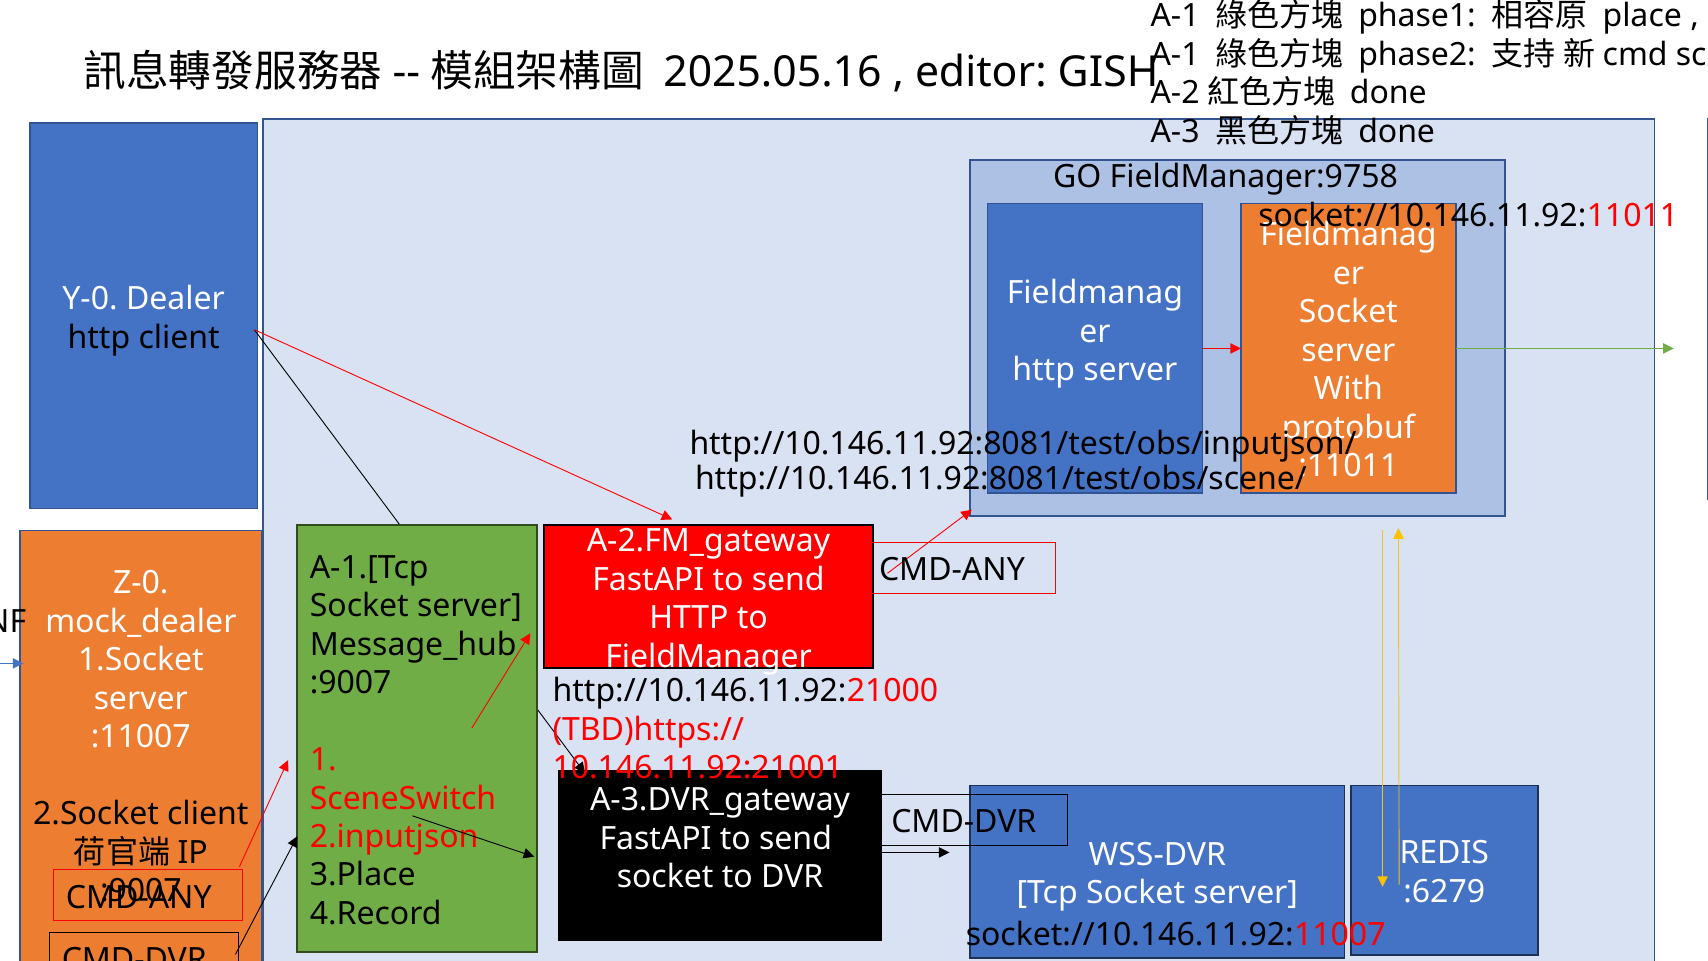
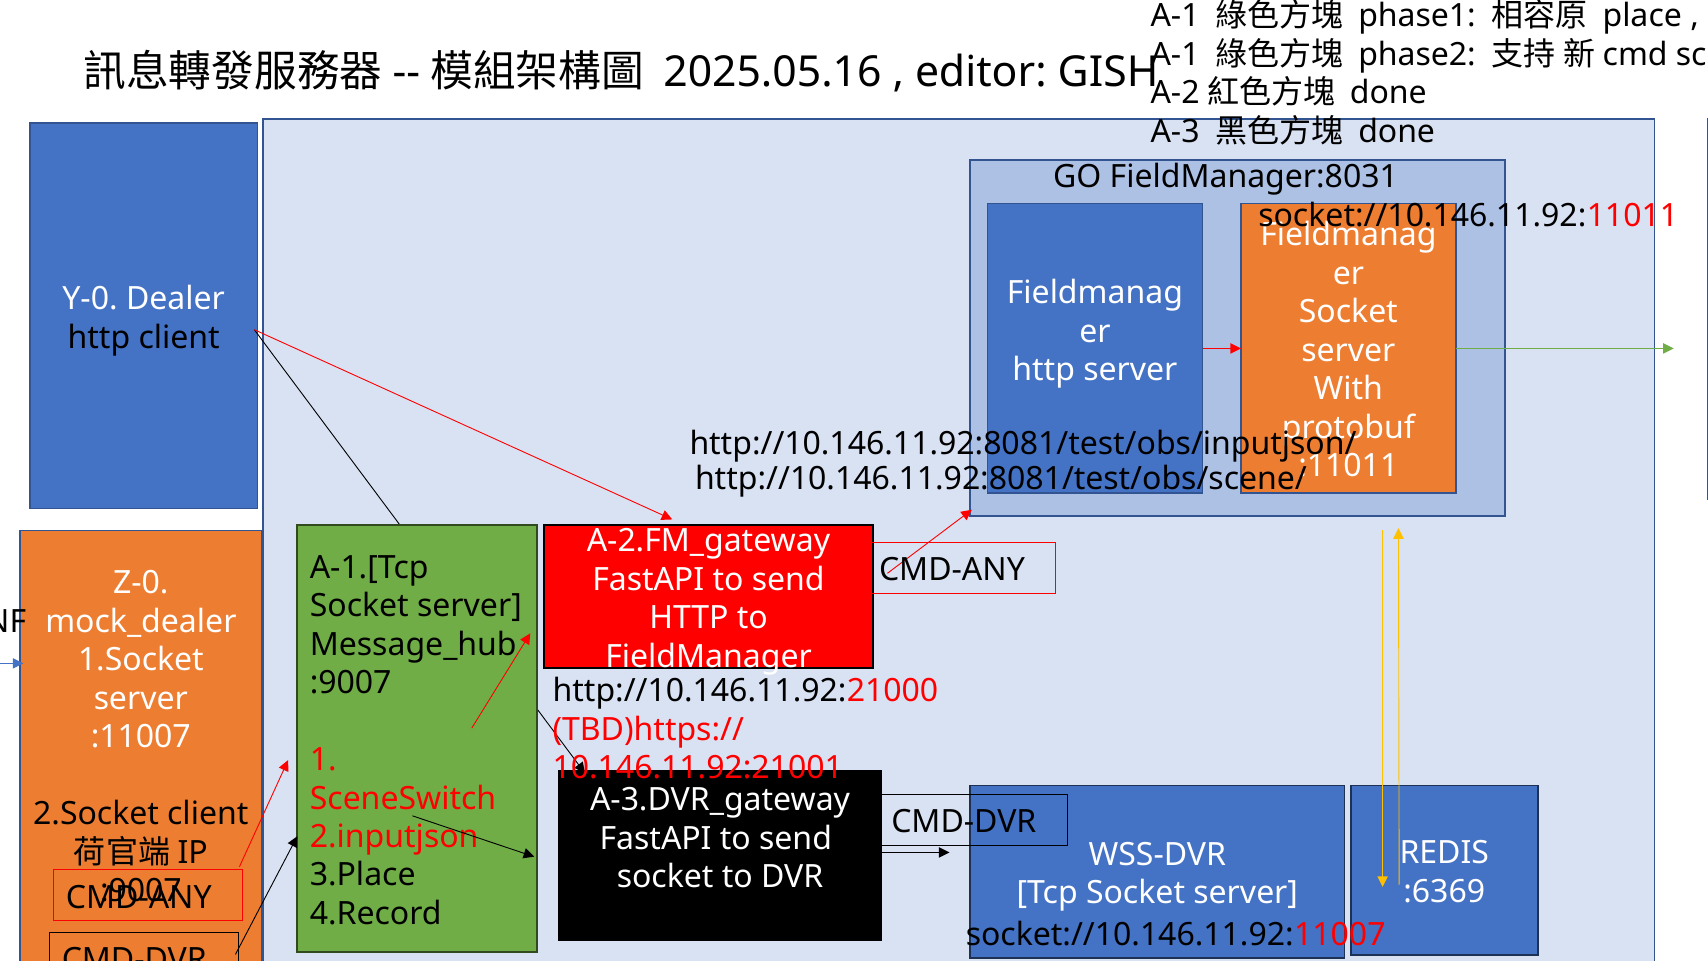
FieldManager:9758: FieldManager:9758 -> FieldManager:8031 (1254, 177)
:6279: :6279 -> :6369 (1444, 891)
